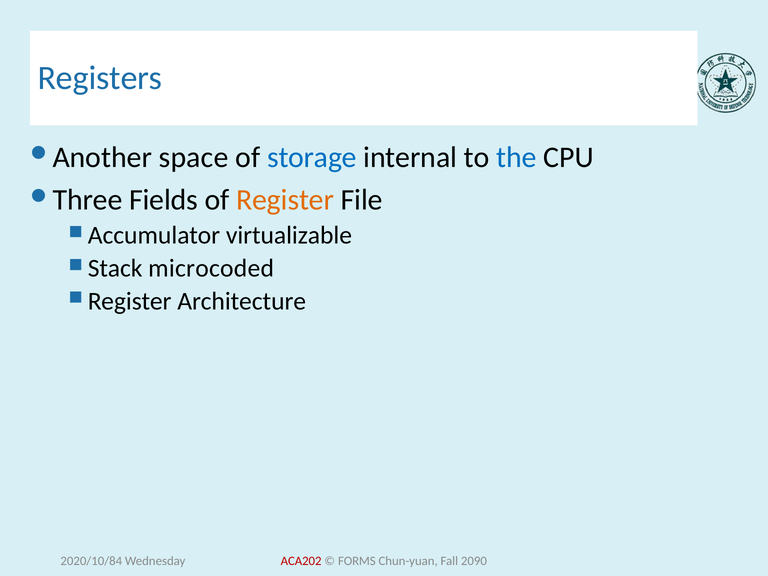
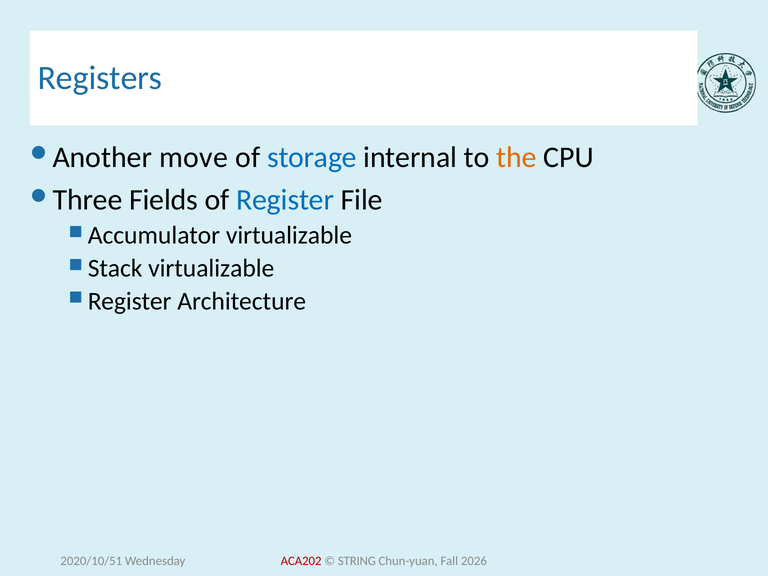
space: space -> move (194, 157)
the colour: blue -> orange (516, 157)
Register colour: orange -> blue (285, 200)
microcoded: microcoded -> virtualizable (211, 268)
FORMS: FORMS -> STRING (357, 561)
2090: 2090 -> 2026 (474, 561)
2020/10/84: 2020/10/84 -> 2020/10/51 (91, 561)
